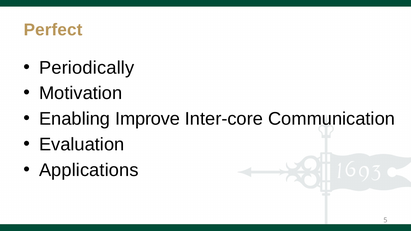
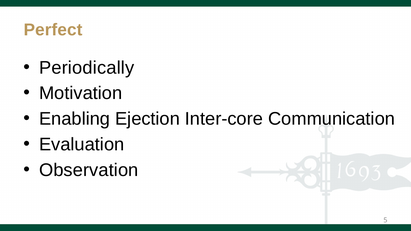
Improve: Improve -> Ejection (148, 119)
Applications: Applications -> Observation (89, 170)
